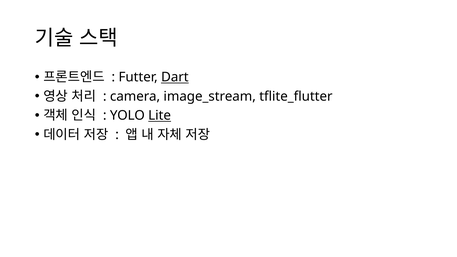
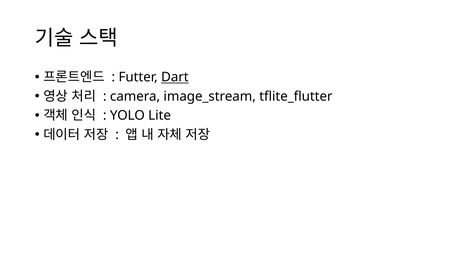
Lite underline: present -> none (160, 116)
